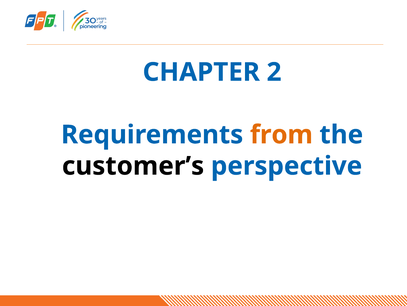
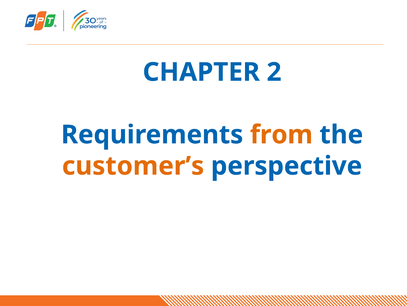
customer’s colour: black -> orange (133, 166)
